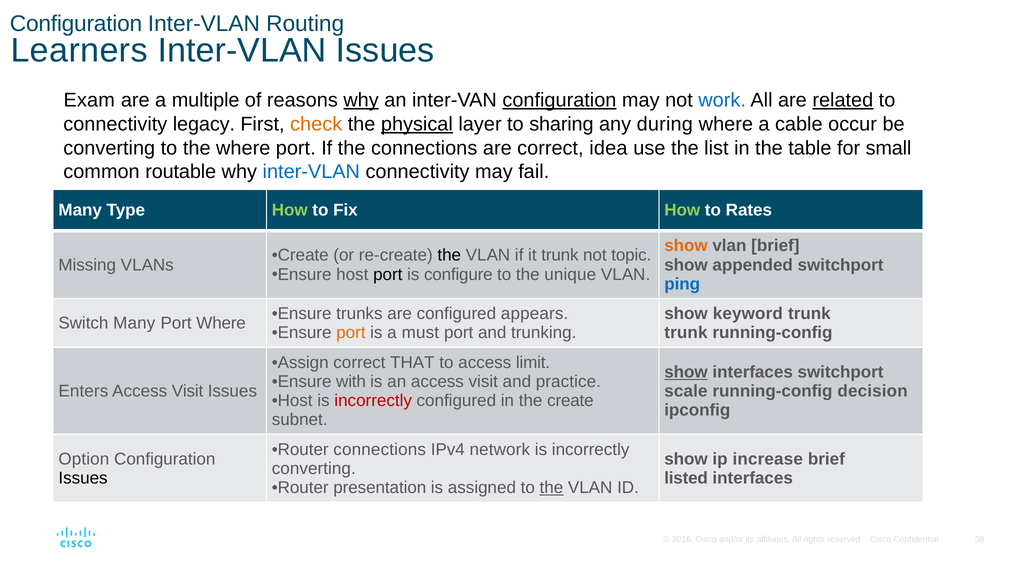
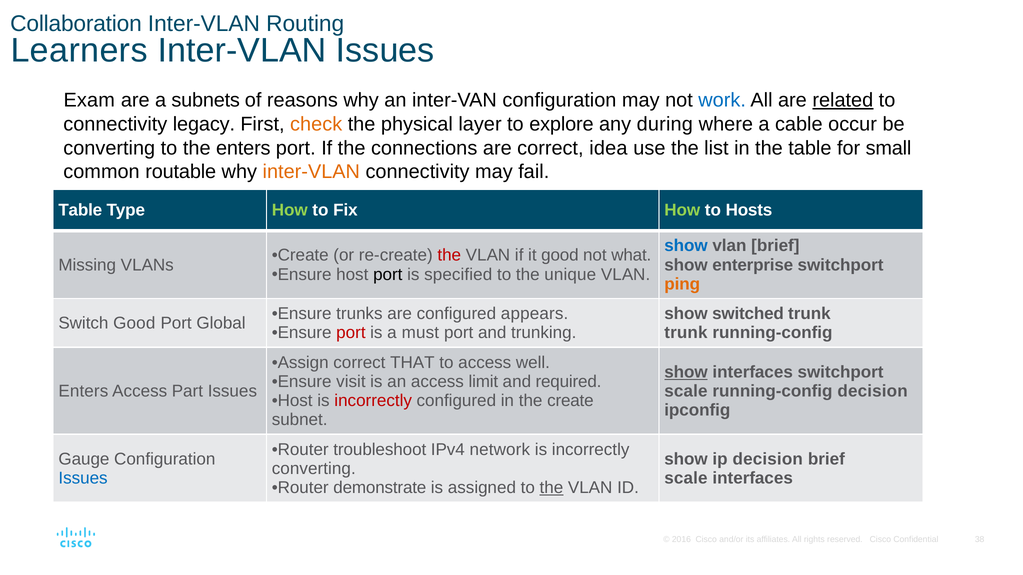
Configuration: Configuration -> Collaboration (76, 24)
multiple: multiple -> subnets (206, 100)
why underline: present -> none (361, 100)
configuration underline: present -> none (559, 100)
physical underline: present -> none (417, 124)
sharing: sharing -> explore (561, 124)
the where: where -> enters (243, 148)
inter-VLAN colour: blue -> orange (311, 172)
Many: Many -> Table (80, 210)
Rates: Rates -> Hosts (749, 210)
show colour: orange -> blue (686, 246)
the colour: black -> red (449, 256)
it trunk: trunk -> good (560, 256)
topic: topic -> what (631, 256)
appended: appended -> enterprise (753, 265)
configure: configure -> specified (458, 275)
ping colour: blue -> orange (682, 284)
keyword: keyword -> switched (748, 314)
Switch Many: Many -> Good (134, 324)
Port Where: Where -> Global (221, 324)
port colour: orange -> red (351, 333)
limit: limit -> well (533, 363)
with: with -> visit (351, 382)
an access visit: visit -> limit (483, 382)
practice: practice -> required (568, 382)
Visit: Visit -> Part (187, 391)
Router connections: connections -> troubleshoot (380, 450)
Option: Option -> Gauge (84, 459)
ip increase: increase -> decision (768, 459)
Issues colour: black -> blue (83, 478)
listed: listed -> scale (686, 478)
presentation: presentation -> demonstrate (380, 488)
